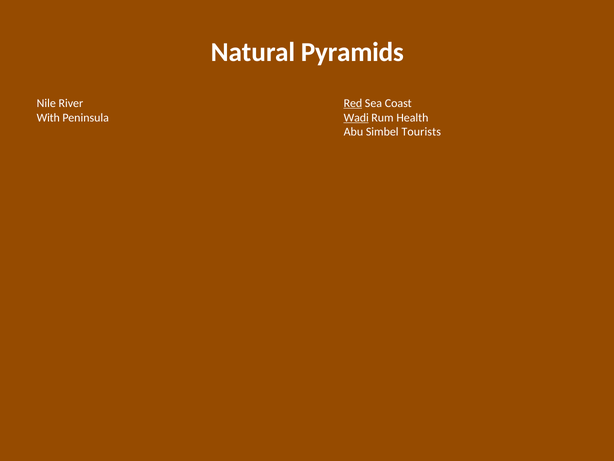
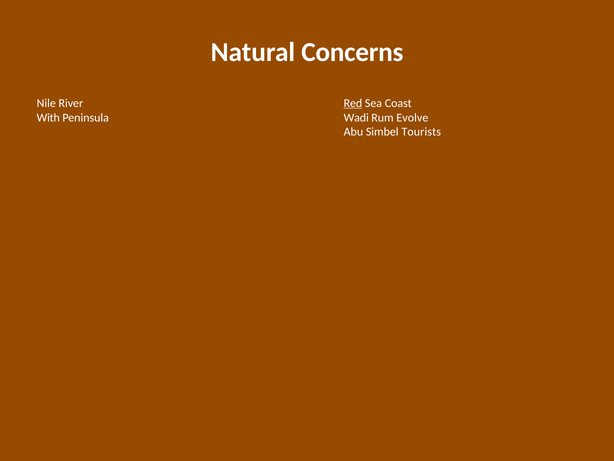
Pyramids: Pyramids -> Concerns (352, 52)
Wadi underline: present -> none (356, 117)
Health: Health -> Evolve (412, 117)
